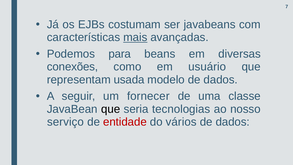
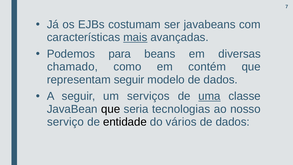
conexões: conexões -> chamado (72, 67)
usuário: usuário -> contém (207, 67)
representam usada: usada -> seguir (129, 80)
fornecer: fornecer -> serviços (148, 96)
uma underline: none -> present (209, 96)
entidade colour: red -> black (125, 122)
